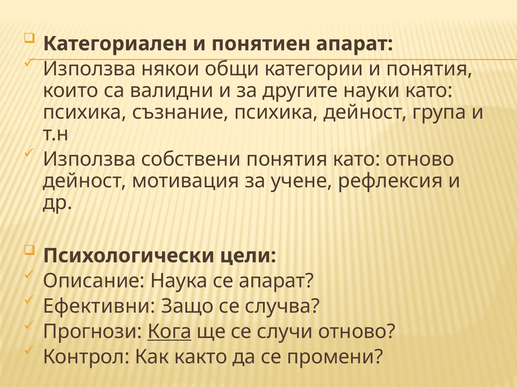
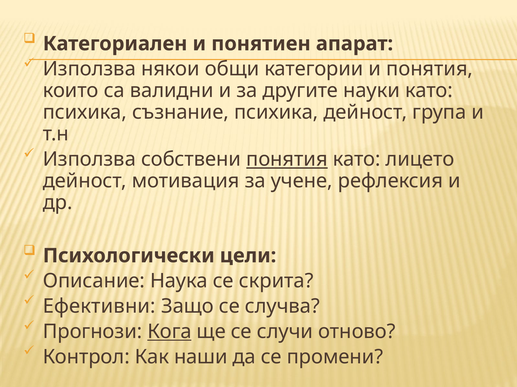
понятия underline: none -> present (287, 160)
като отново: отново -> лицето (420, 160)
се апарат: апарат -> скрита (276, 281)
както: както -> наши (201, 358)
